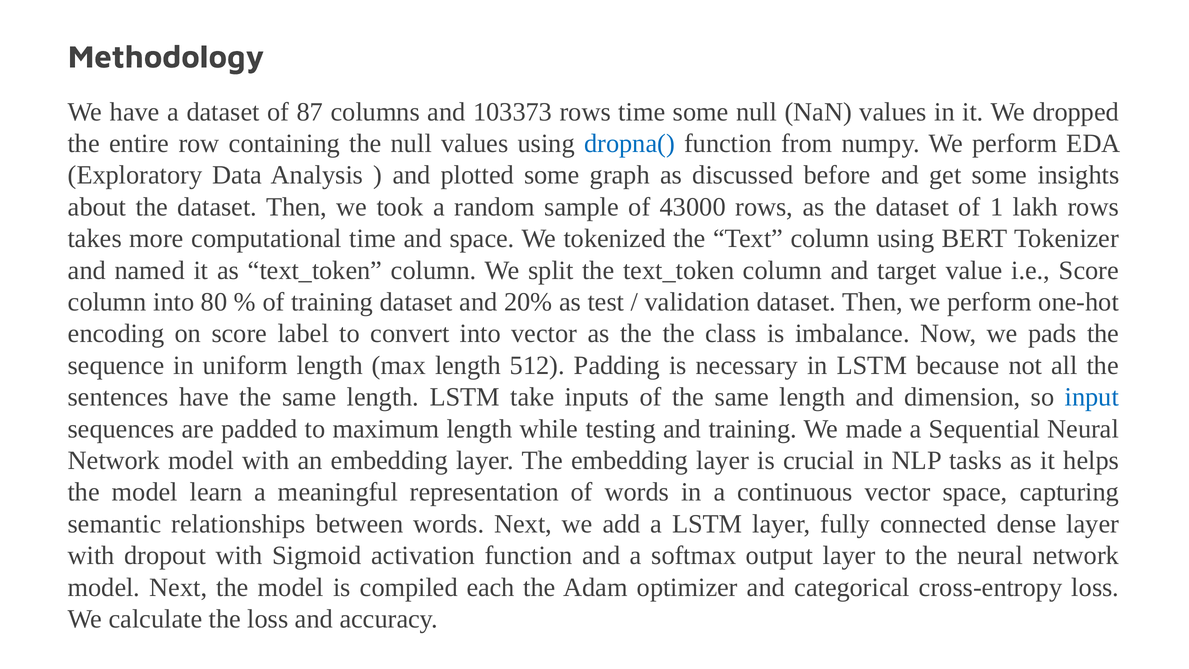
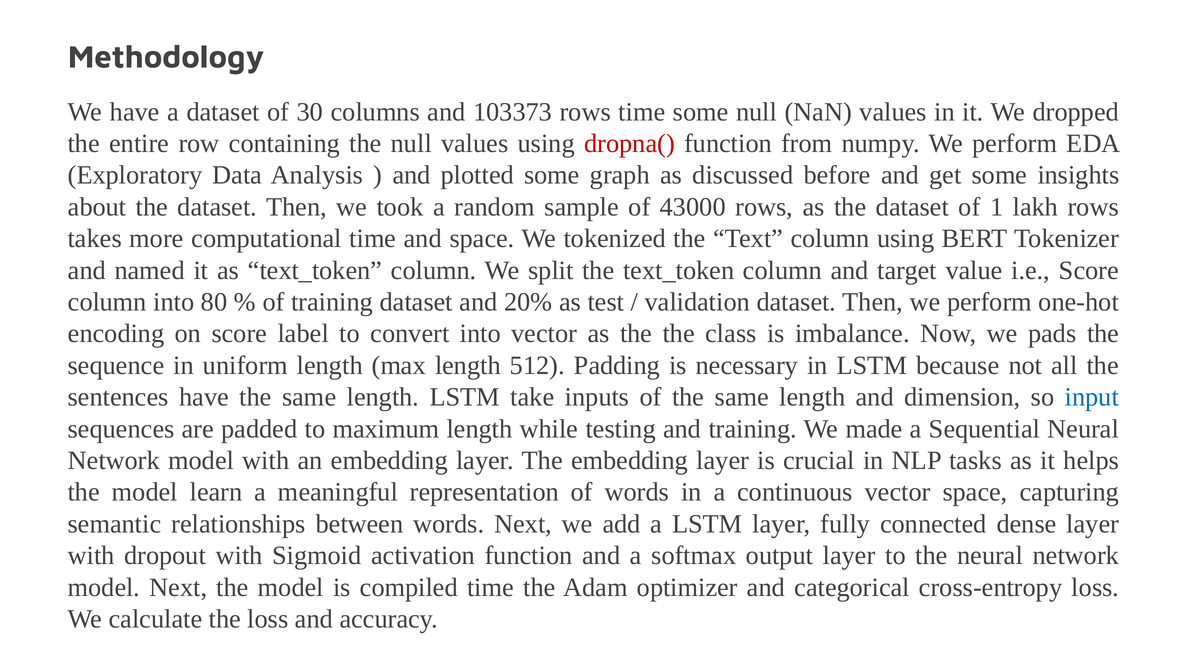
87: 87 -> 30 (310, 112)
dropna( colour: blue -> red (629, 143)
compiled each: each -> time (491, 587)
